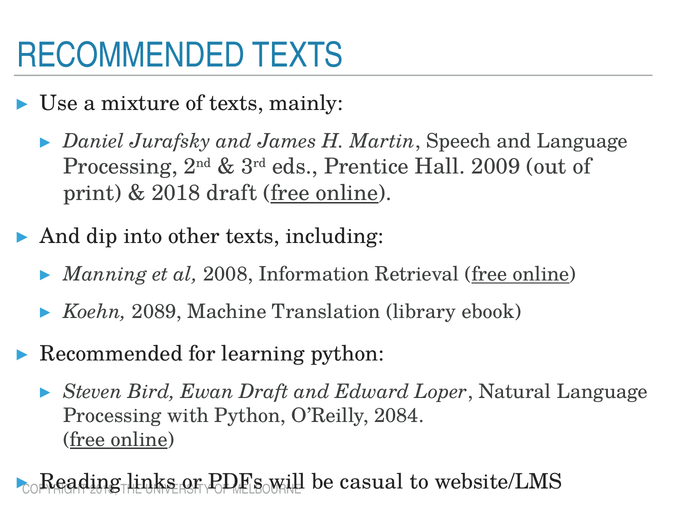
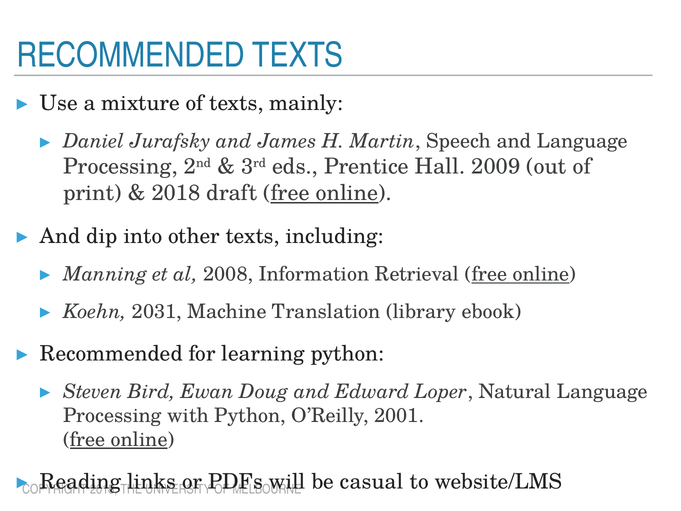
2089: 2089 -> 2031 (157, 311)
Ewan Draft: Draft -> Doug (264, 391)
2084: 2084 -> 2001 (399, 415)
